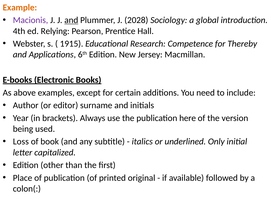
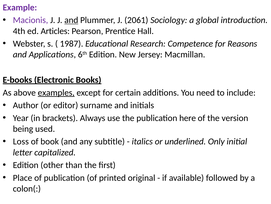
Example colour: orange -> purple (20, 7)
2028: 2028 -> 2061 (136, 20)
Relying: Relying -> Articles (55, 31)
1915: 1915 -> 1987 (72, 44)
Thereby: Thereby -> Reasons (242, 44)
examples underline: none -> present (56, 92)
